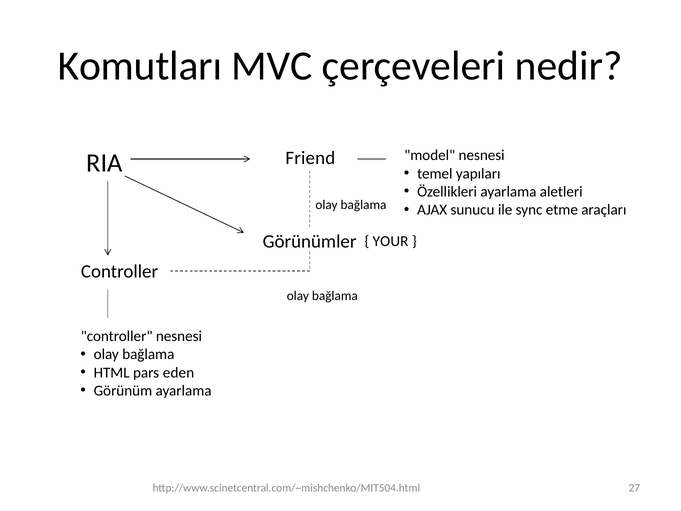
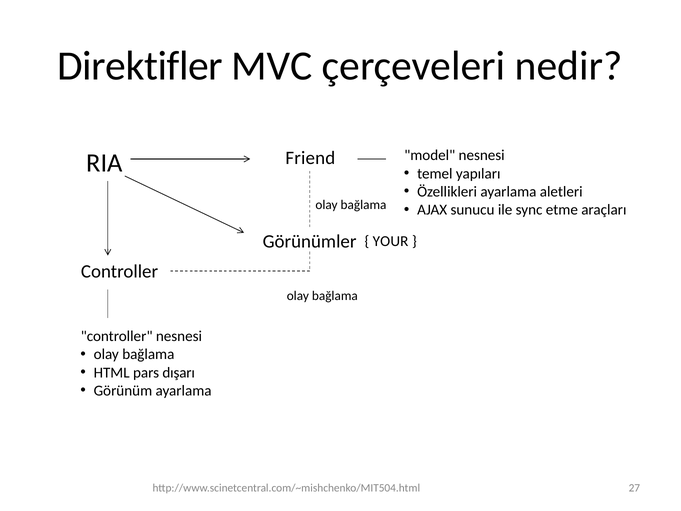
Komutları: Komutları -> Direktifler (140, 66)
eden: eden -> dışarı (179, 372)
